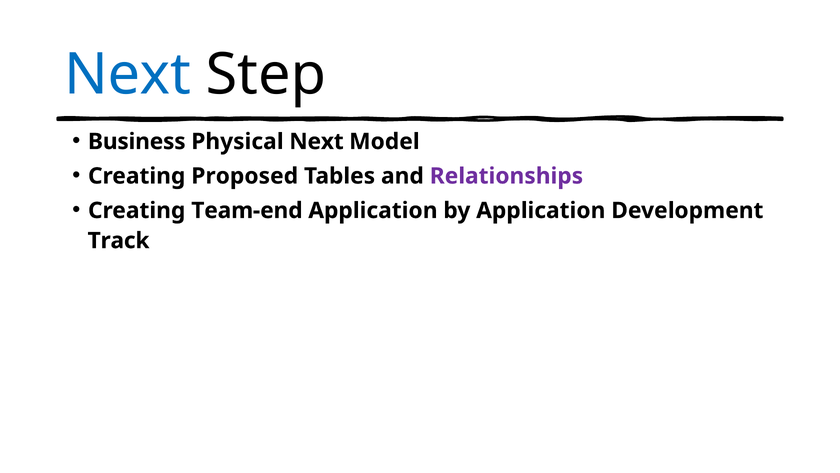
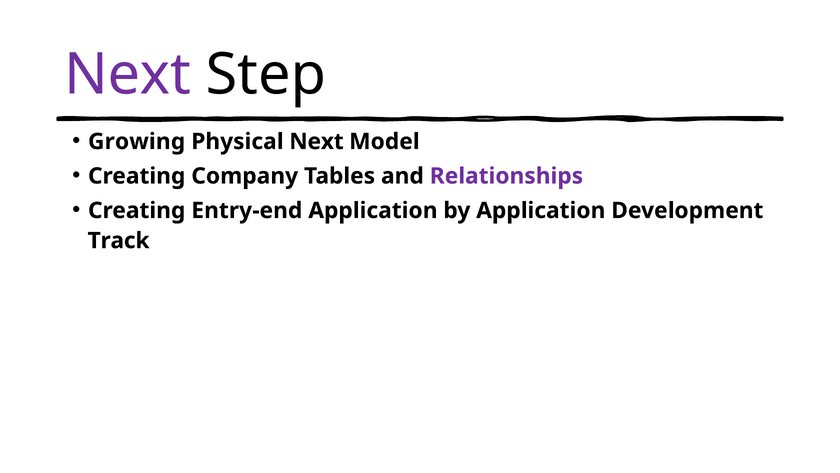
Next colour: blue -> purple (128, 75)
Business: Business -> Growing (137, 141)
Proposed: Proposed -> Company (245, 176)
Team-end: Team-end -> Entry-end (247, 210)
